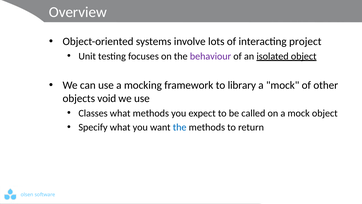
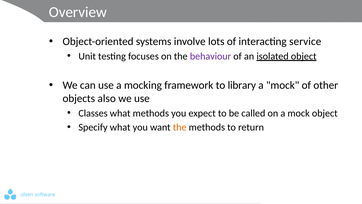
project: project -> service (305, 41)
void: void -> also (107, 98)
the colour: blue -> orange (180, 127)
